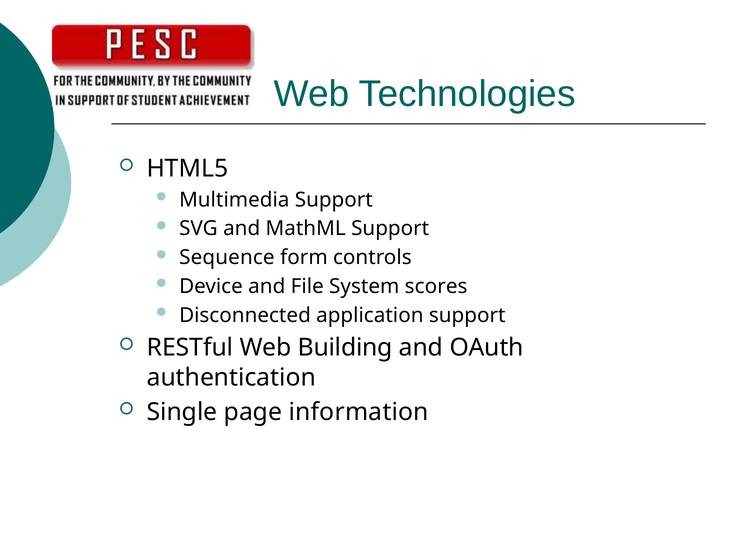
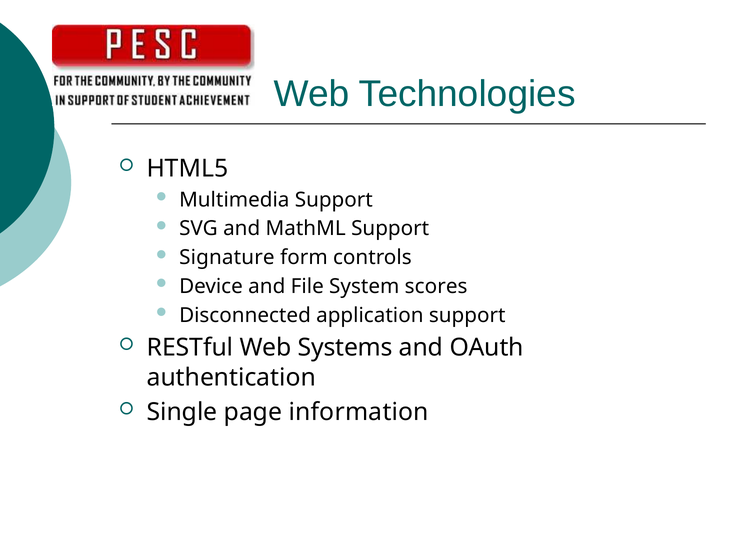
Sequence: Sequence -> Signature (227, 258)
Building: Building -> Systems (345, 348)
